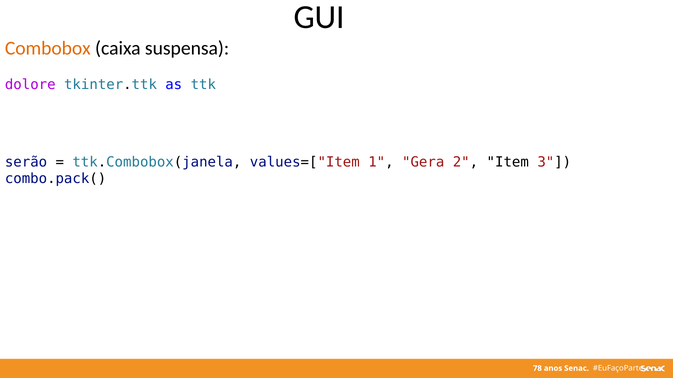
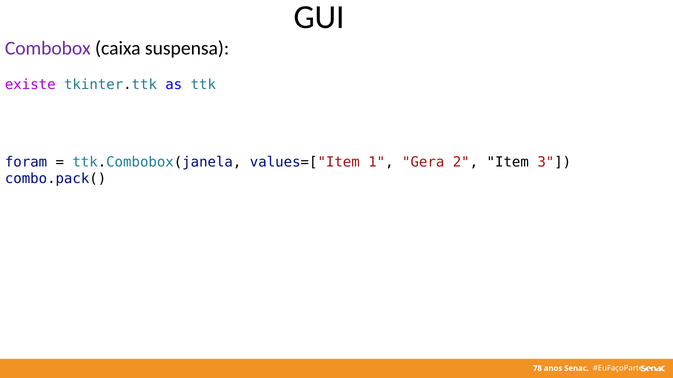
Combobox colour: orange -> purple (48, 48)
dolore: dolore -> existe (30, 85)
serão: serão -> foram (26, 162)
